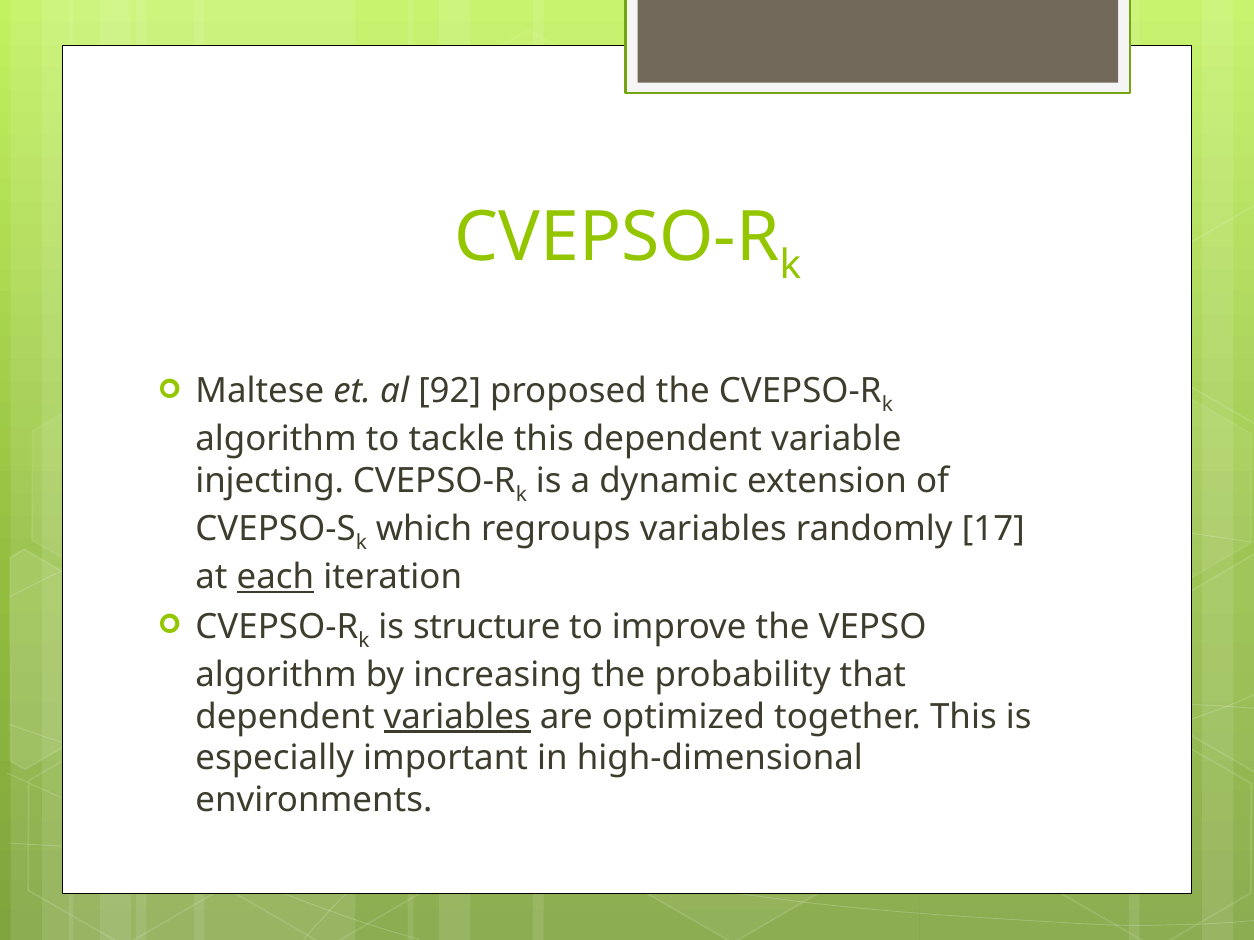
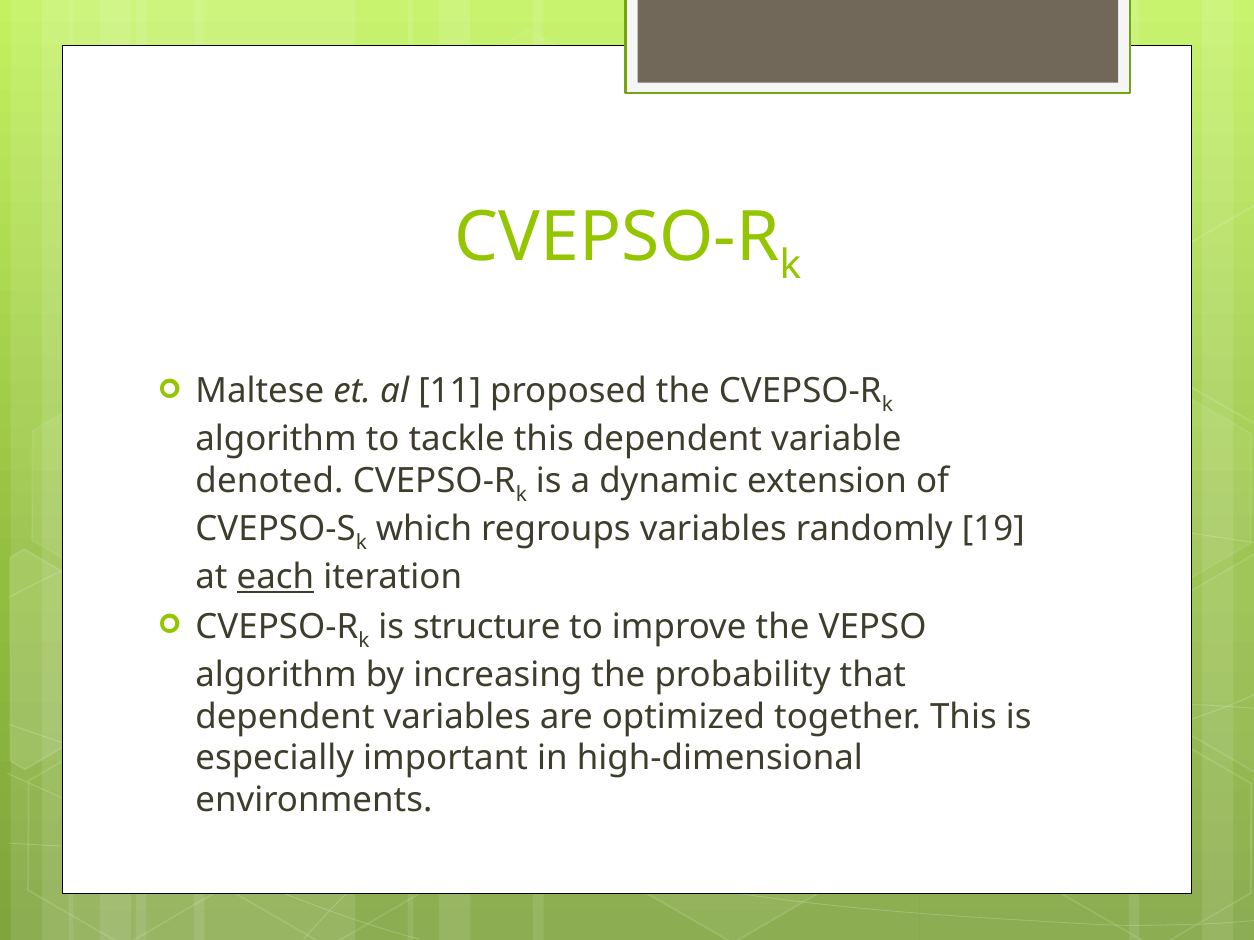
92: 92 -> 11 (450, 391)
injecting: injecting -> denoted (270, 481)
17: 17 -> 19 (993, 529)
variables underline: present -> none (457, 717)
